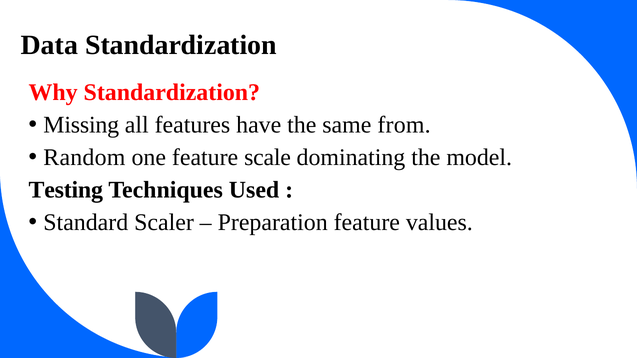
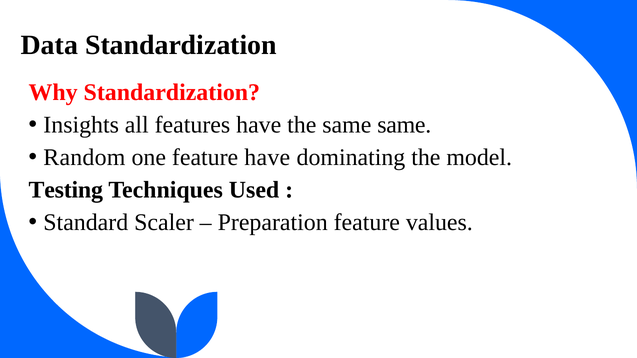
Missing: Missing -> Insights (81, 125)
same from: from -> same (404, 125)
feature scale: scale -> have (267, 157)
